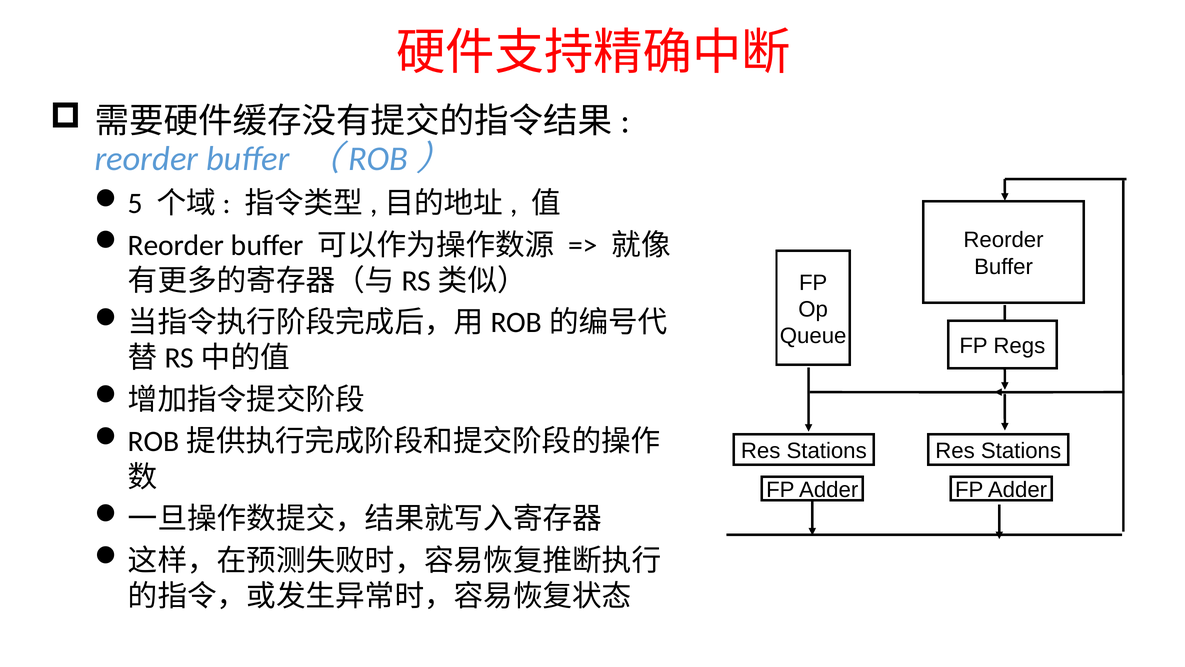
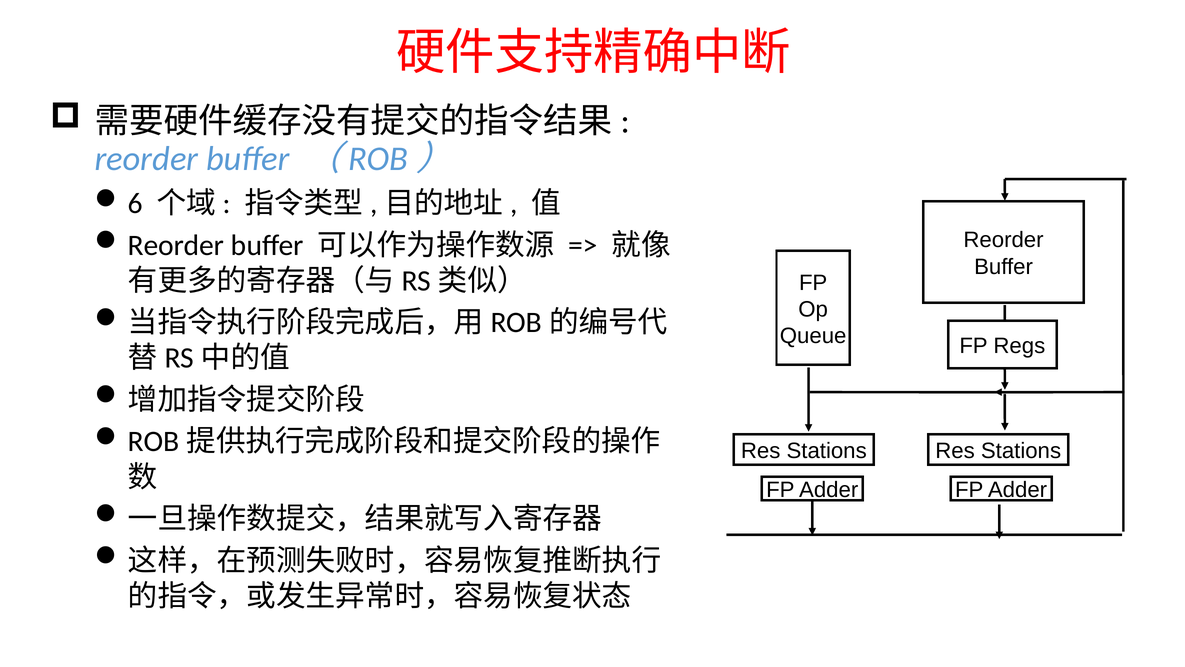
5: 5 -> 6 (135, 203)
